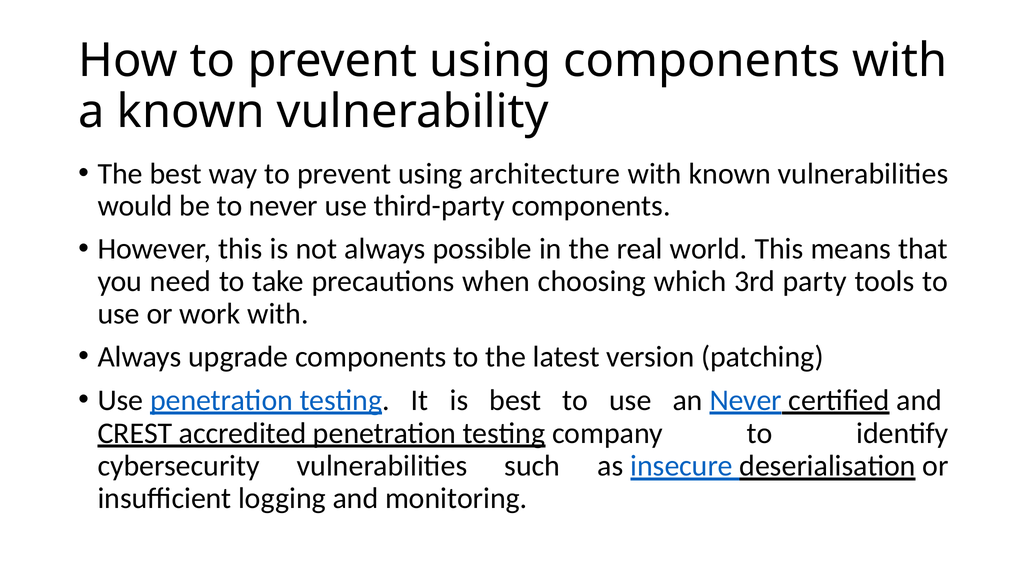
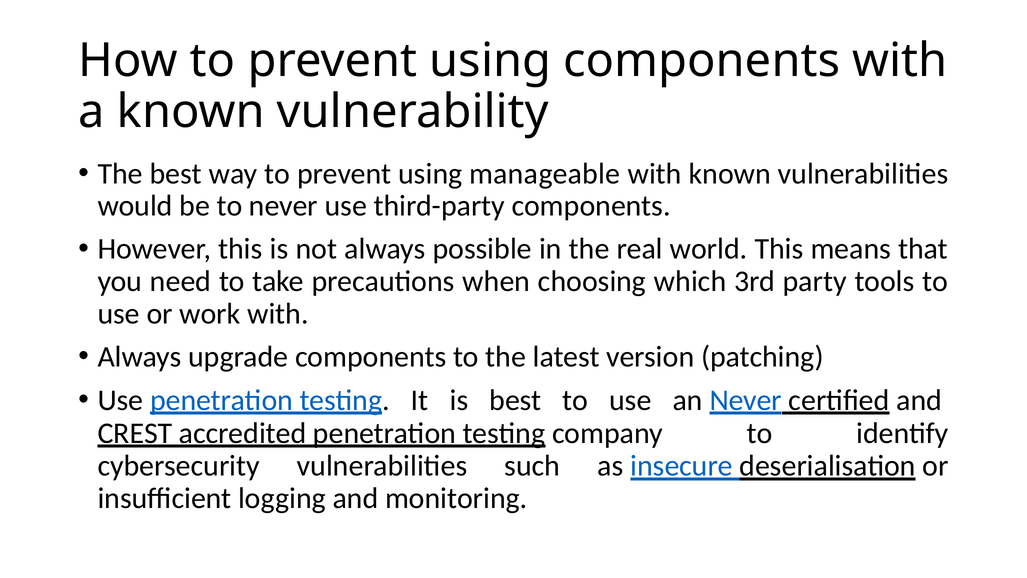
architecture: architecture -> manageable (545, 174)
